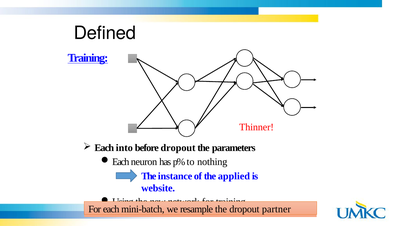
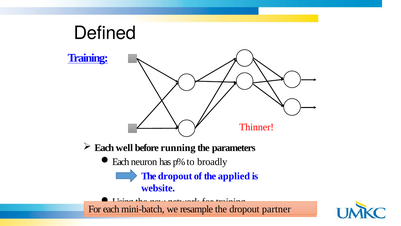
into: into -> well (124, 148)
before dropout: dropout -> running (178, 148)
nothing: nothing -> broadly (212, 162)
instance: instance -> dropout (175, 176)
